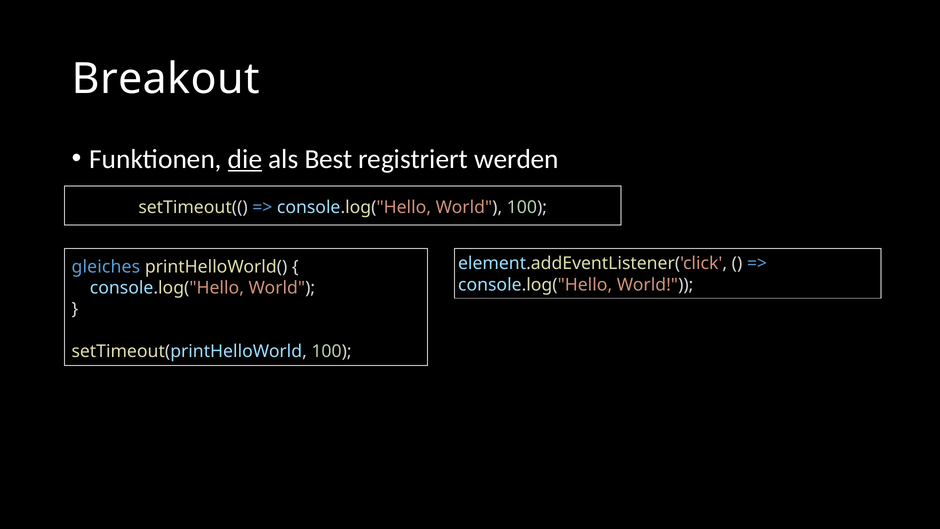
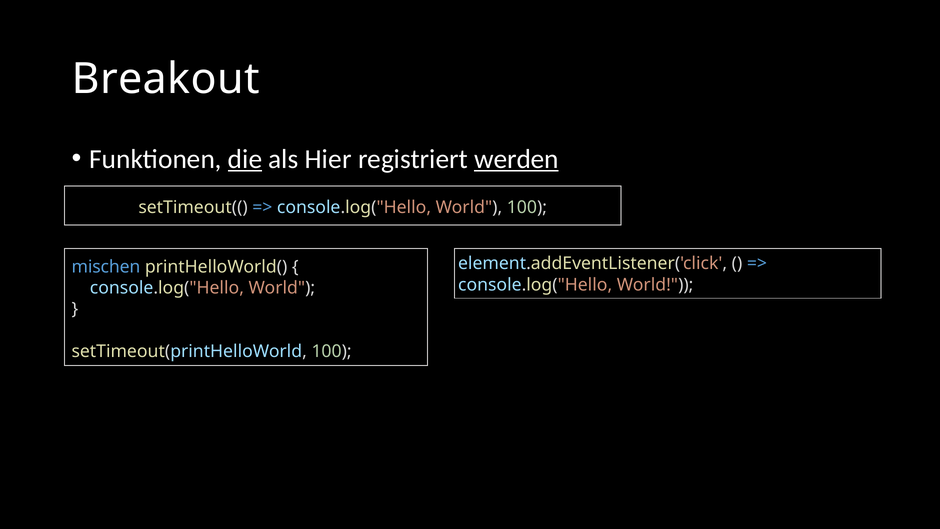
Best: Best -> Hier (328, 159)
werden underline: none -> present (516, 159)
gleiches: gleiches -> mischen (106, 267)
